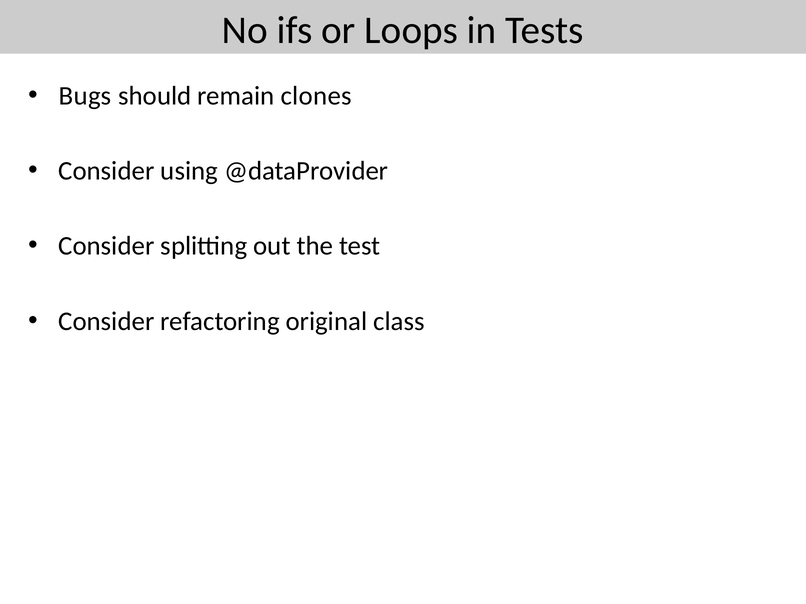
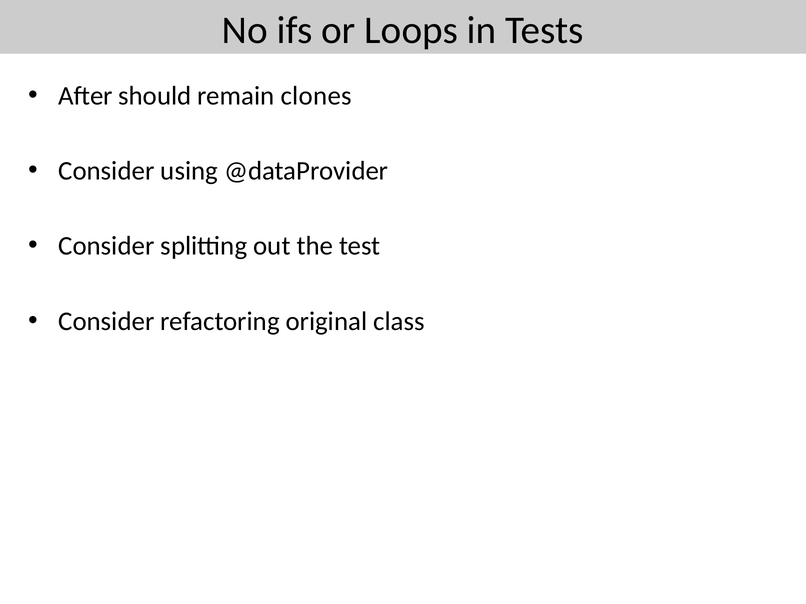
Bugs: Bugs -> After (85, 96)
